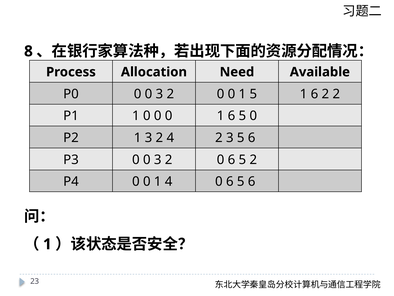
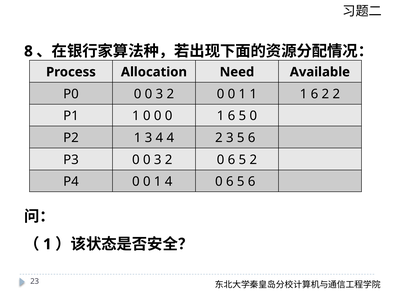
0 1 5: 5 -> 1 (253, 94)
1 3 2: 2 -> 4 (159, 138)
